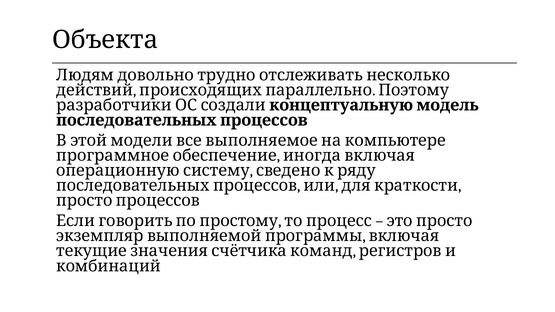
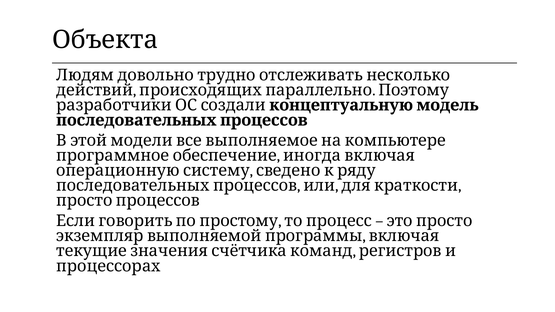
комбинаций: комбинаций -> процессорах (108, 266)
